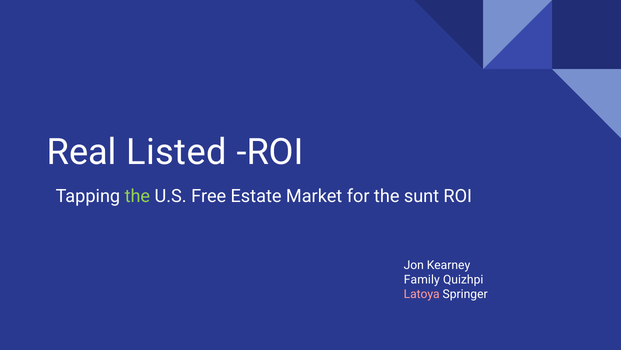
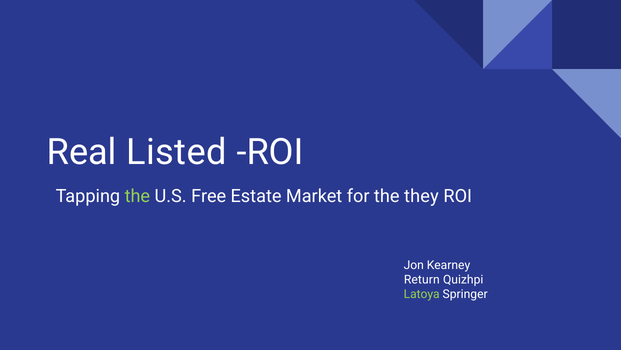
sunt: sunt -> they (421, 196)
Family: Family -> Return (422, 279)
Latoya colour: pink -> light green (422, 294)
